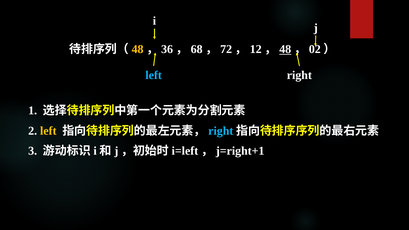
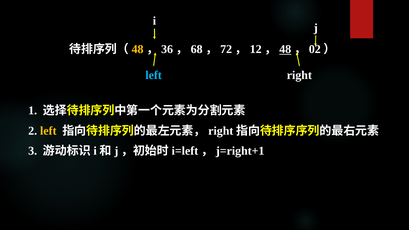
right colour: light blue -> white (221, 131)
